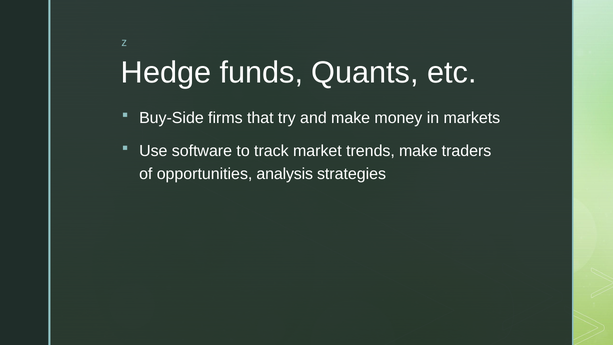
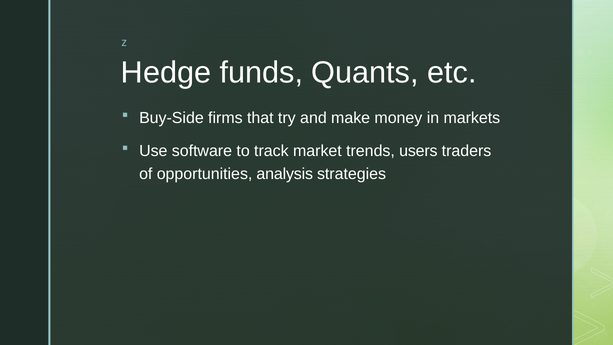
trends make: make -> users (418, 151)
